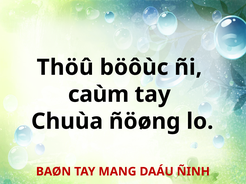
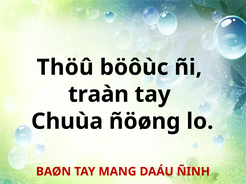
caùm: caùm -> traàn (98, 95)
